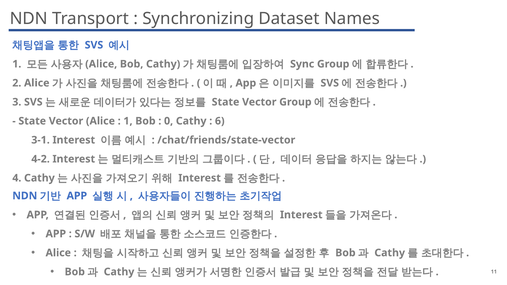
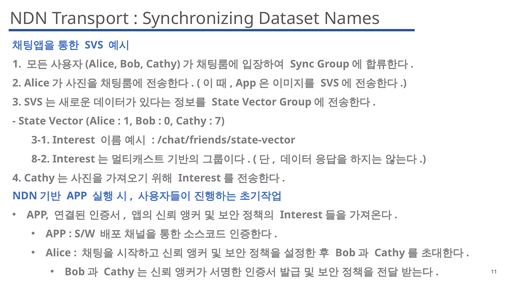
6: 6 -> 7 (220, 121)
4-2: 4-2 -> 8-2 (41, 159)
